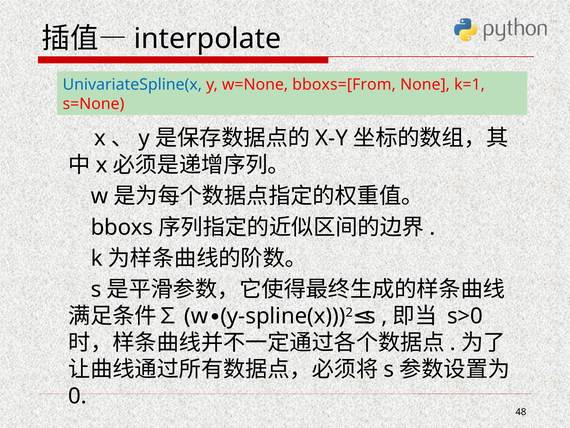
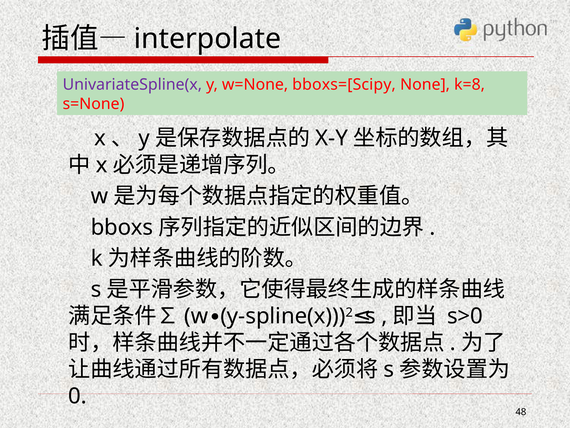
UnivariateSpline(x colour: blue -> purple (132, 85)
bboxs=[From: bboxs=[From -> bboxs=[Scipy (344, 85)
k=1: k=1 -> k=8 (470, 85)
